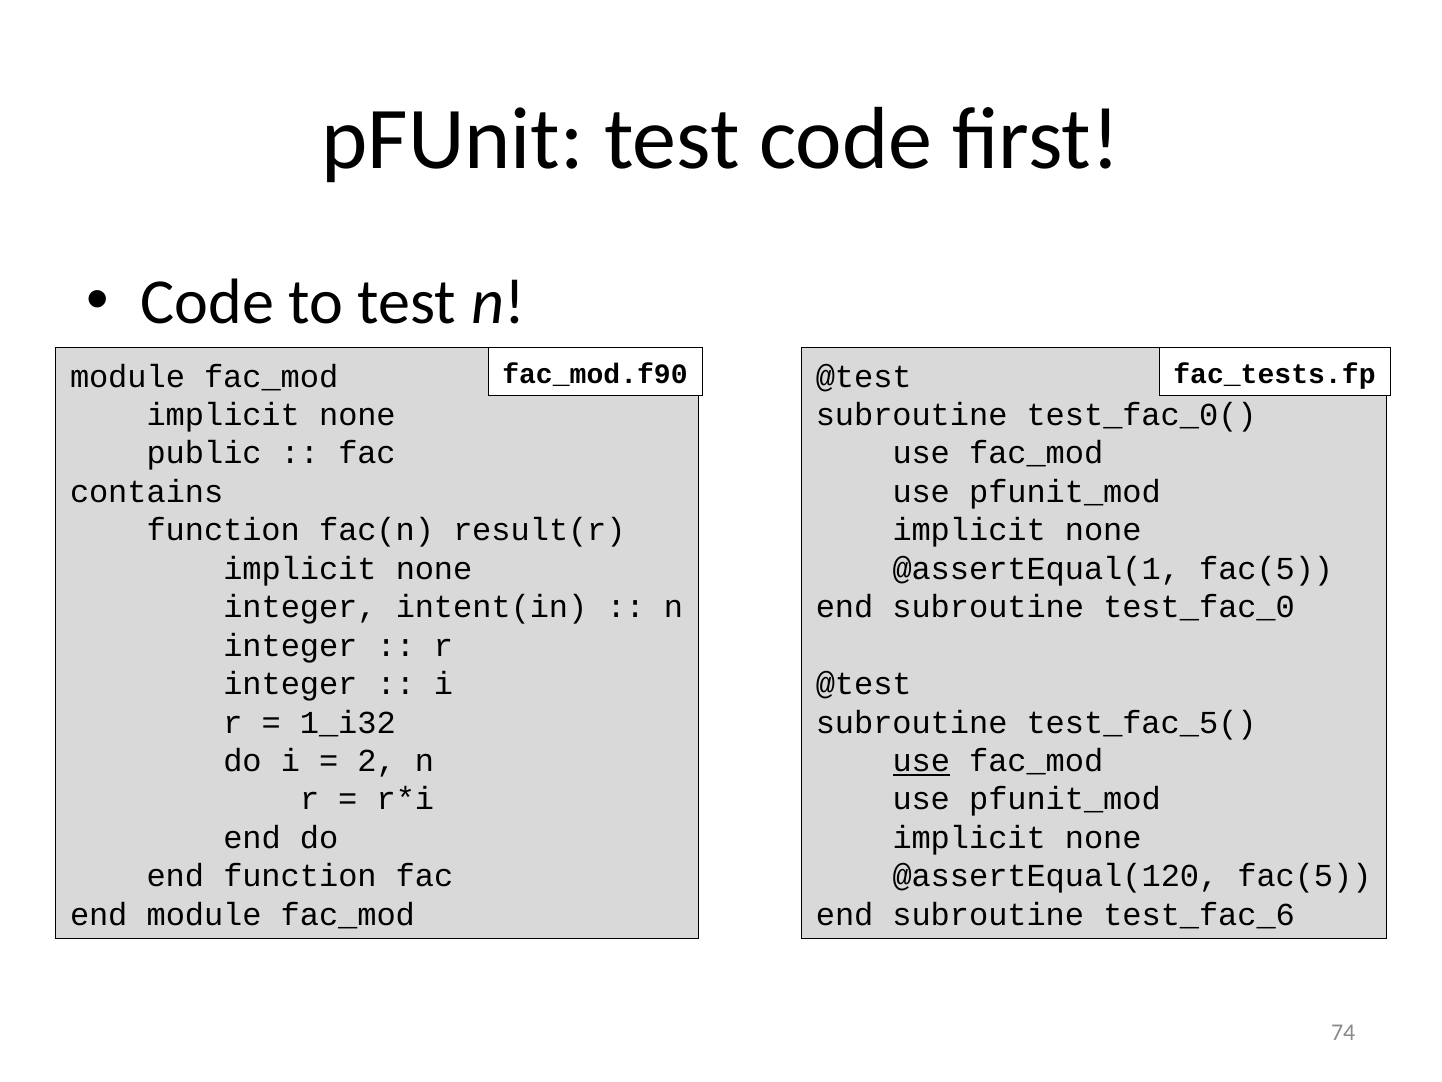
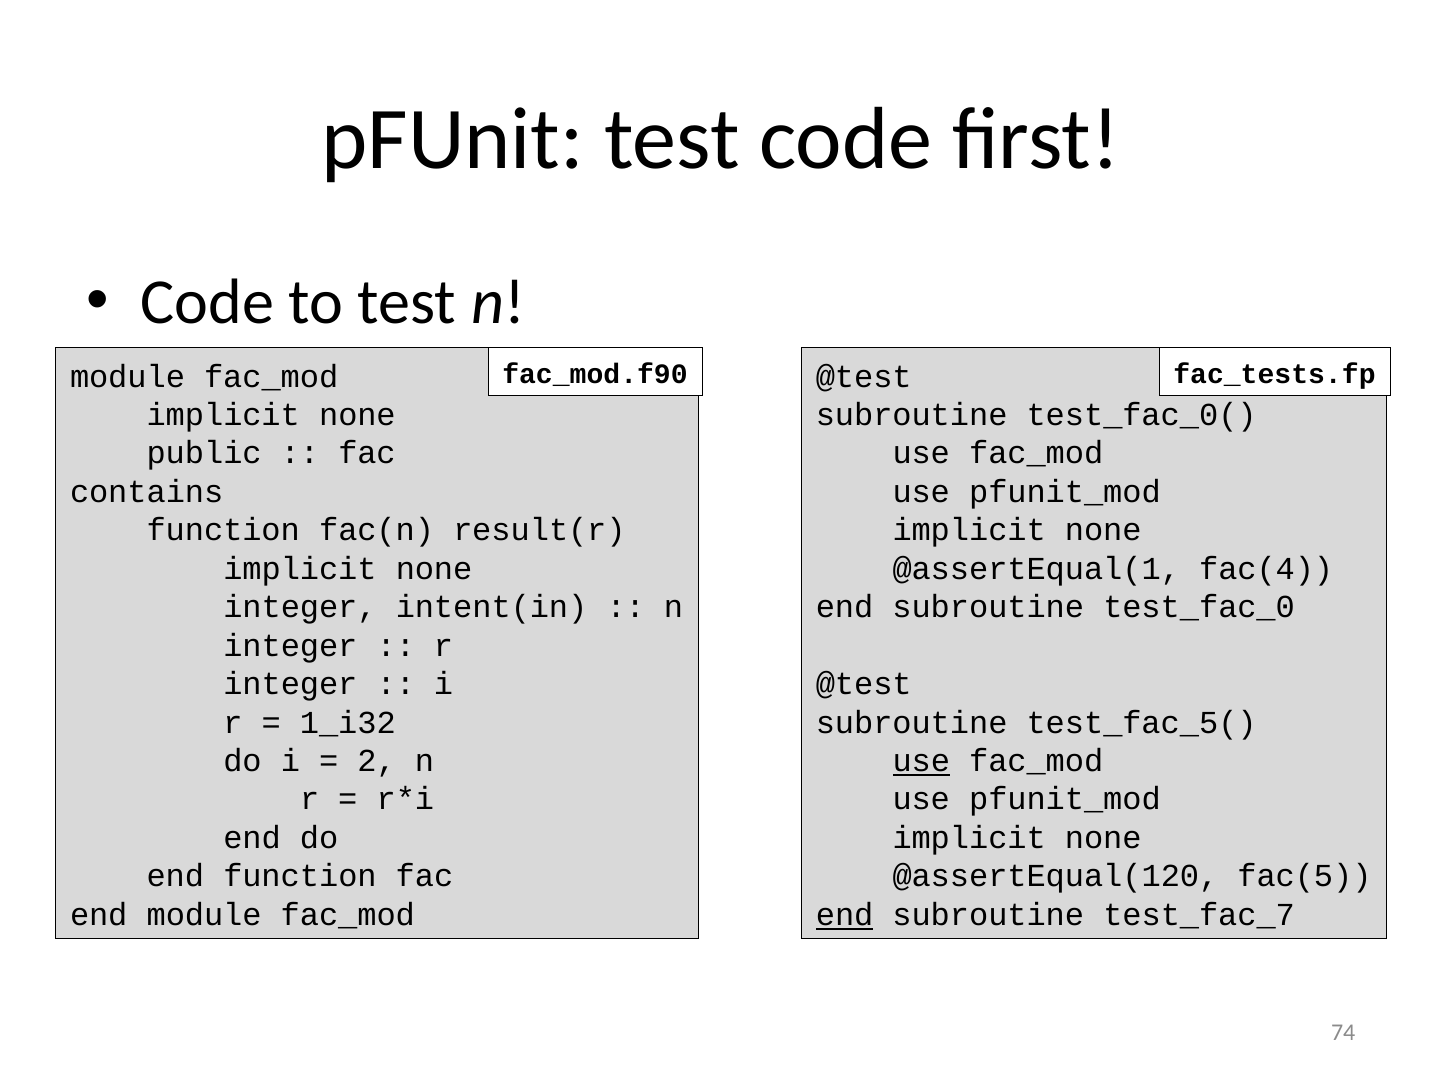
@assertEqual(1 fac(5: fac(5 -> fac(4 (1266, 568)
end underline: none -> present (845, 914)
test_fac_6: test_fac_6 -> test_fac_7 (1199, 914)
